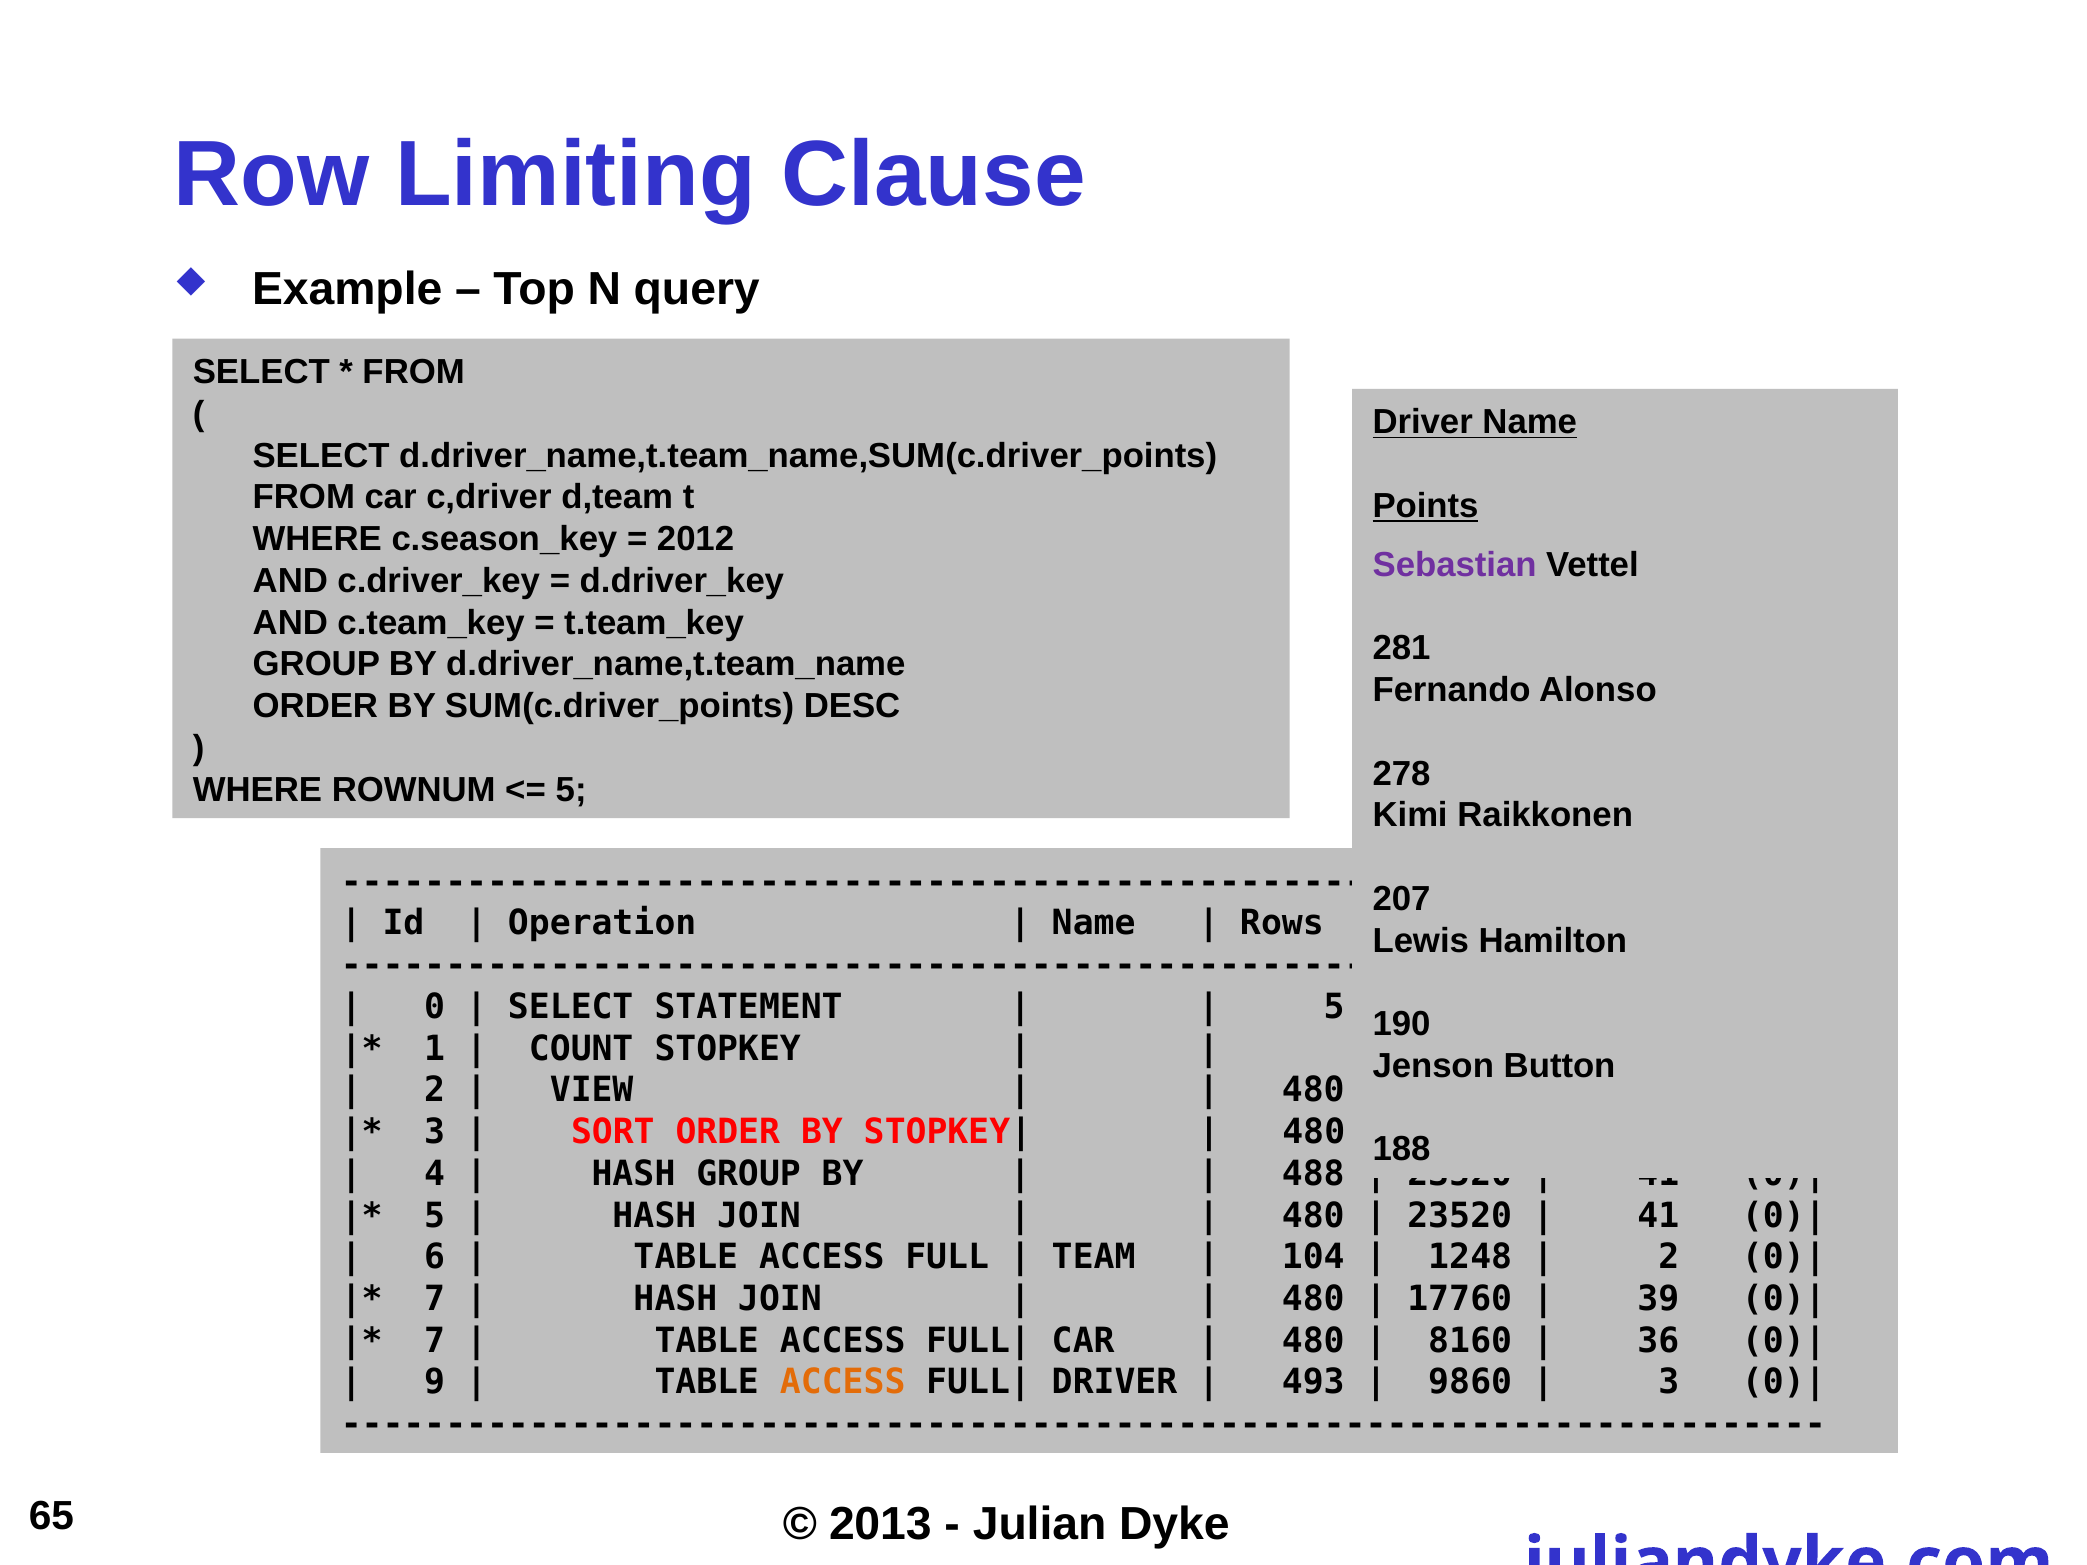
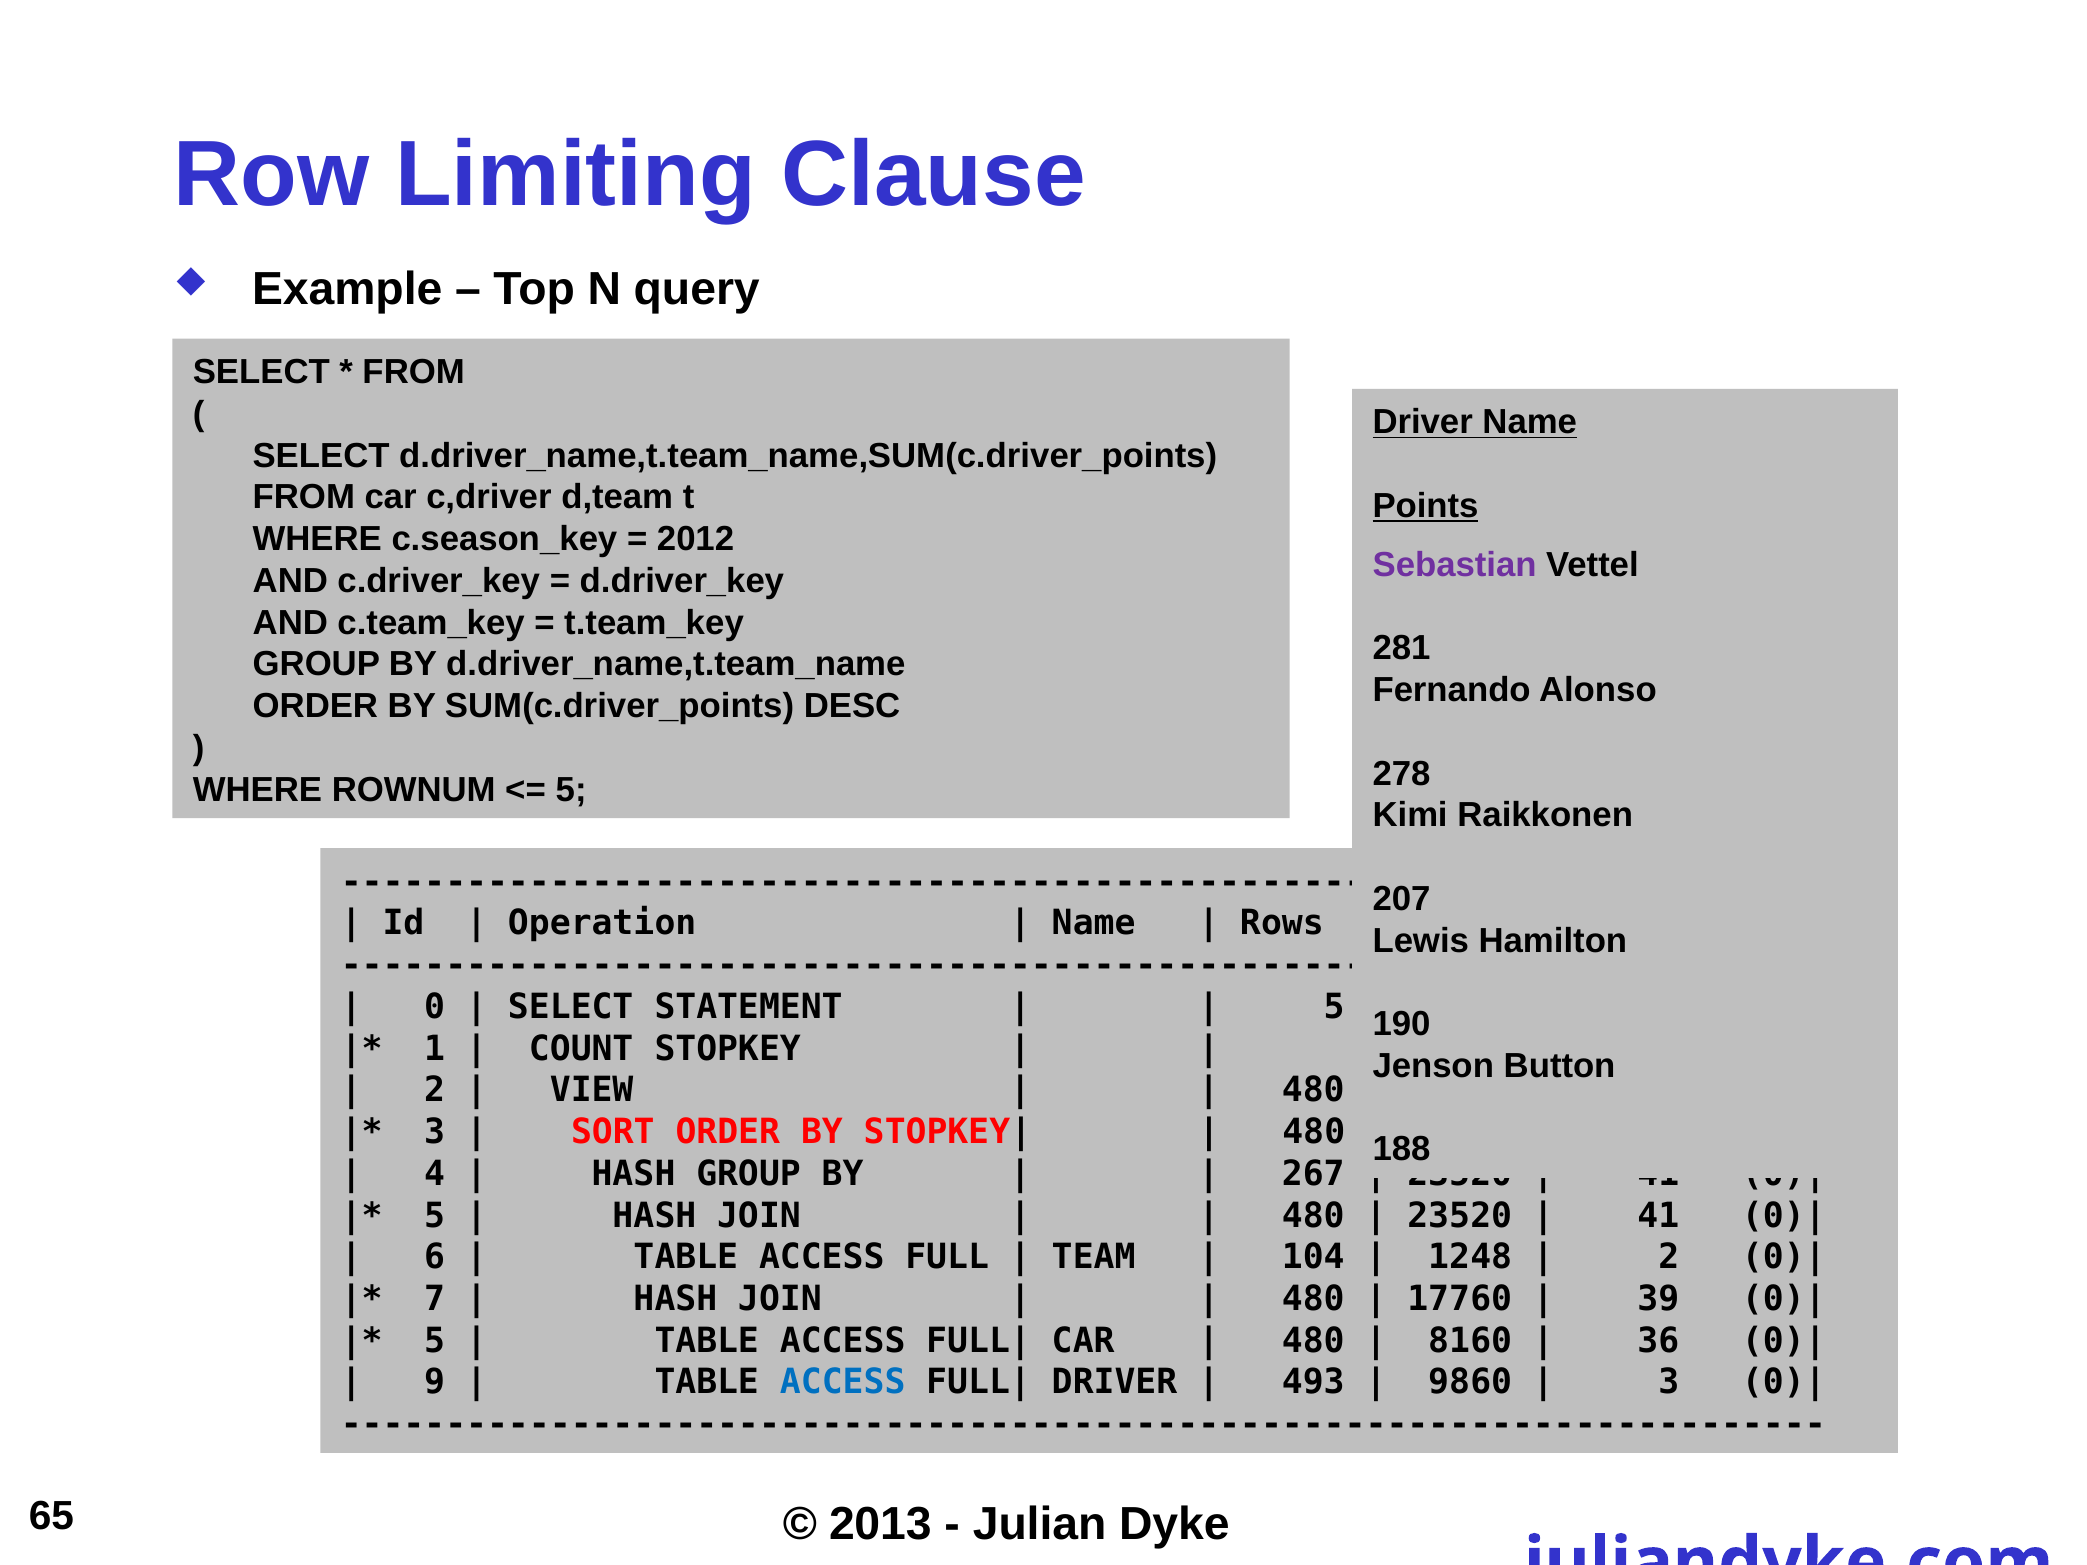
488: 488 -> 267 (1313, 1174)
7: 7 -> 5 (435, 1341)
ACCESS colour: orange -> blue (843, 1383)
